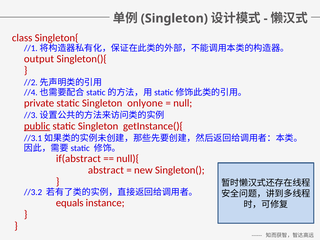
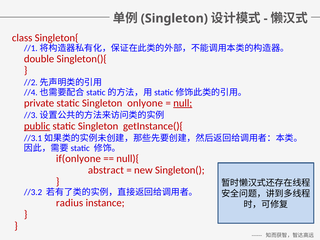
output: output -> double (39, 59)
null underline: none -> present (183, 103)
if(abstract: if(abstract -> if(onlyone (78, 159)
equals: equals -> radius (70, 203)
